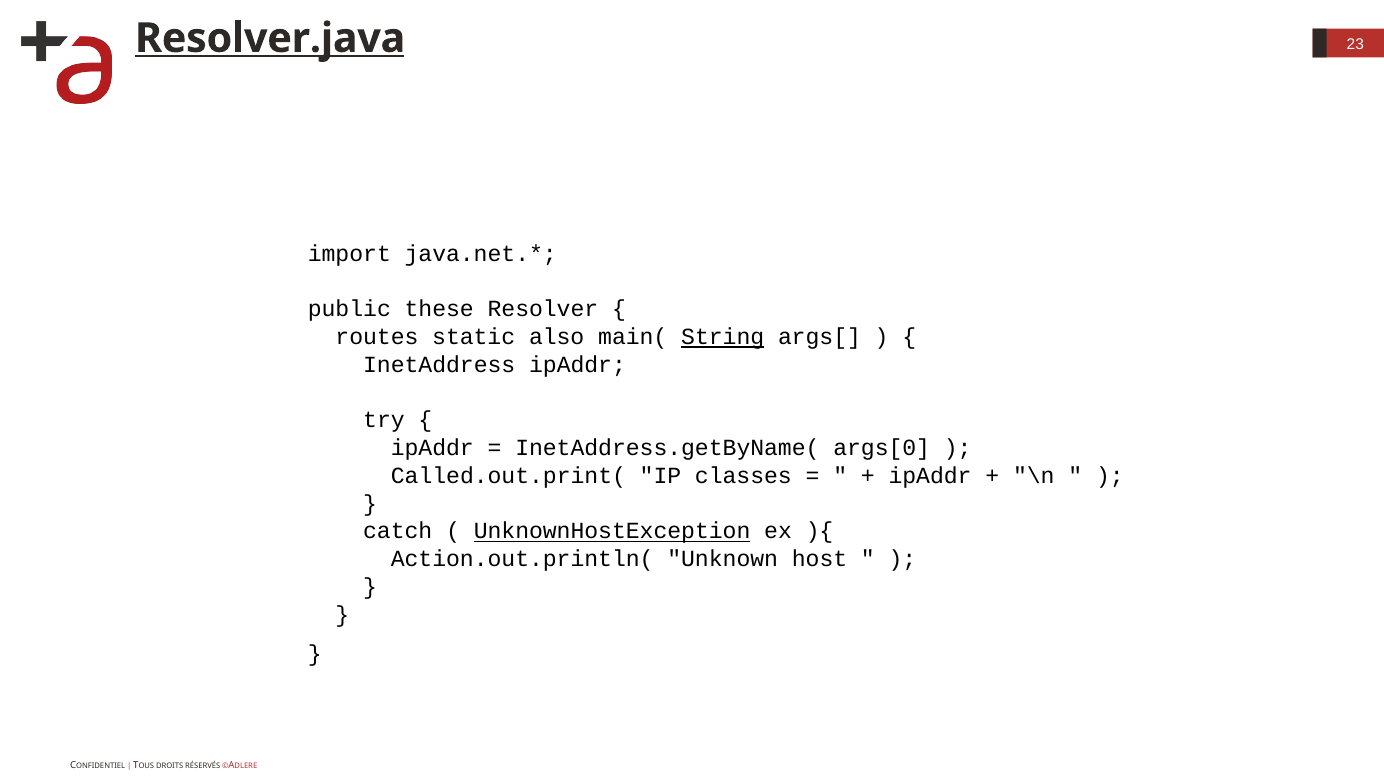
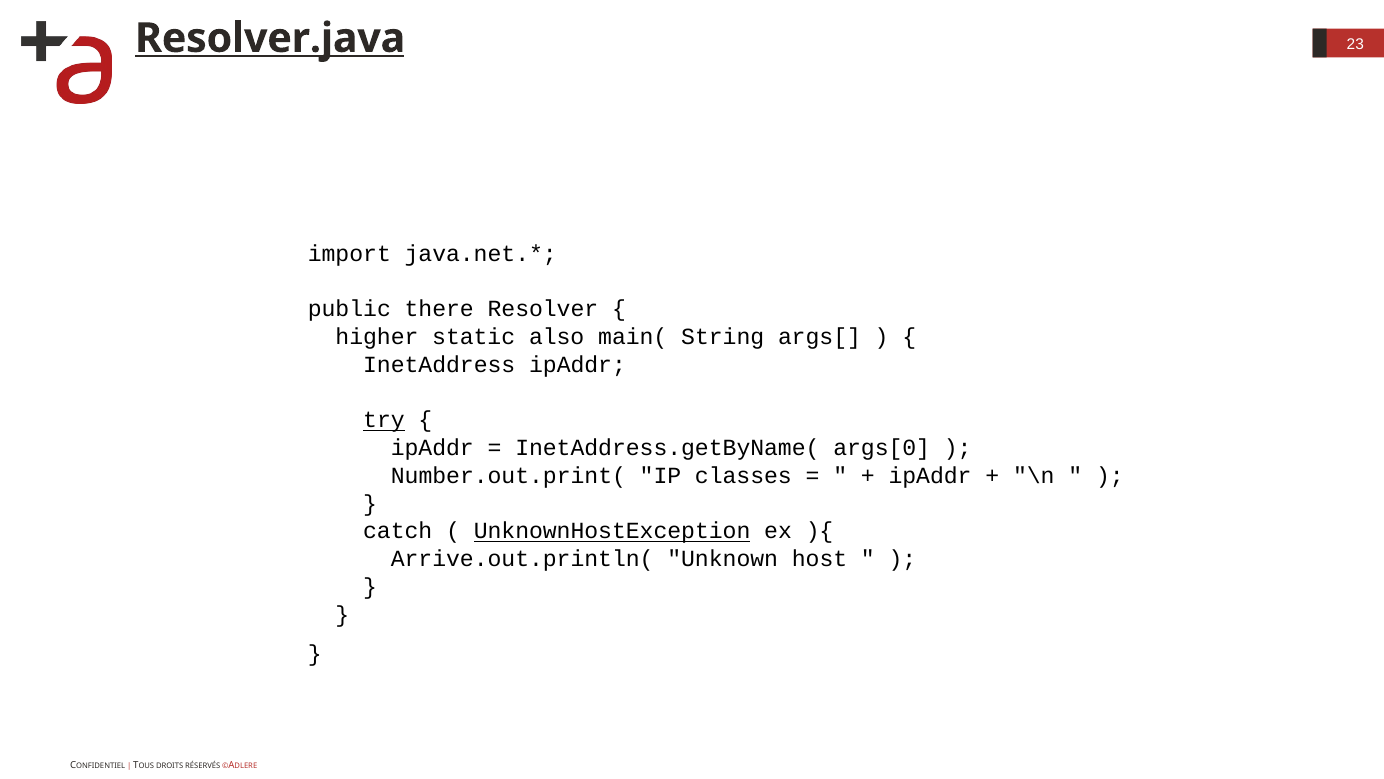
these: these -> there (439, 309)
routes: routes -> higher (377, 337)
String underline: present -> none (723, 337)
try underline: none -> present (384, 420)
Called.out.print(: Called.out.print( -> Number.out.print( (508, 476)
Action.out.println(: Action.out.println( -> Arrive.out.println( (522, 559)
